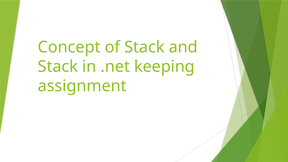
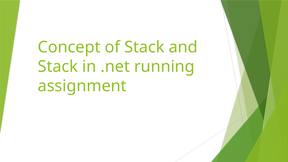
keeping: keeping -> running (164, 67)
